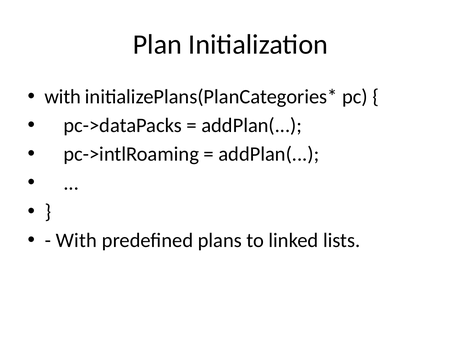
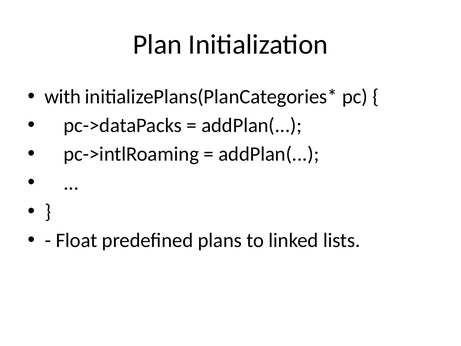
With: With -> Float (77, 240)
